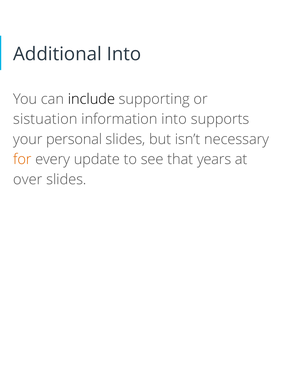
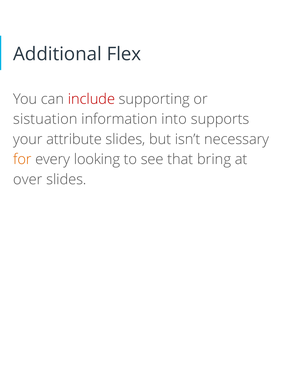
Additional Into: Into -> Flex (124, 54)
include colour: black -> red (91, 99)
personal: personal -> attribute (74, 139)
update: update -> looking (97, 159)
years: years -> bring (214, 159)
